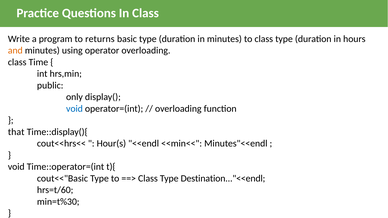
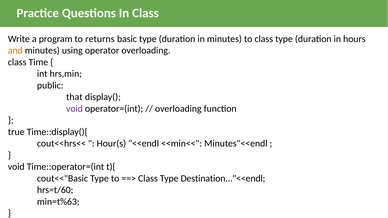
only: only -> that (74, 97)
void colour: blue -> purple (74, 109)
that: that -> true (16, 132)
min=t%30: min=t%30 -> min=t%63 (58, 202)
